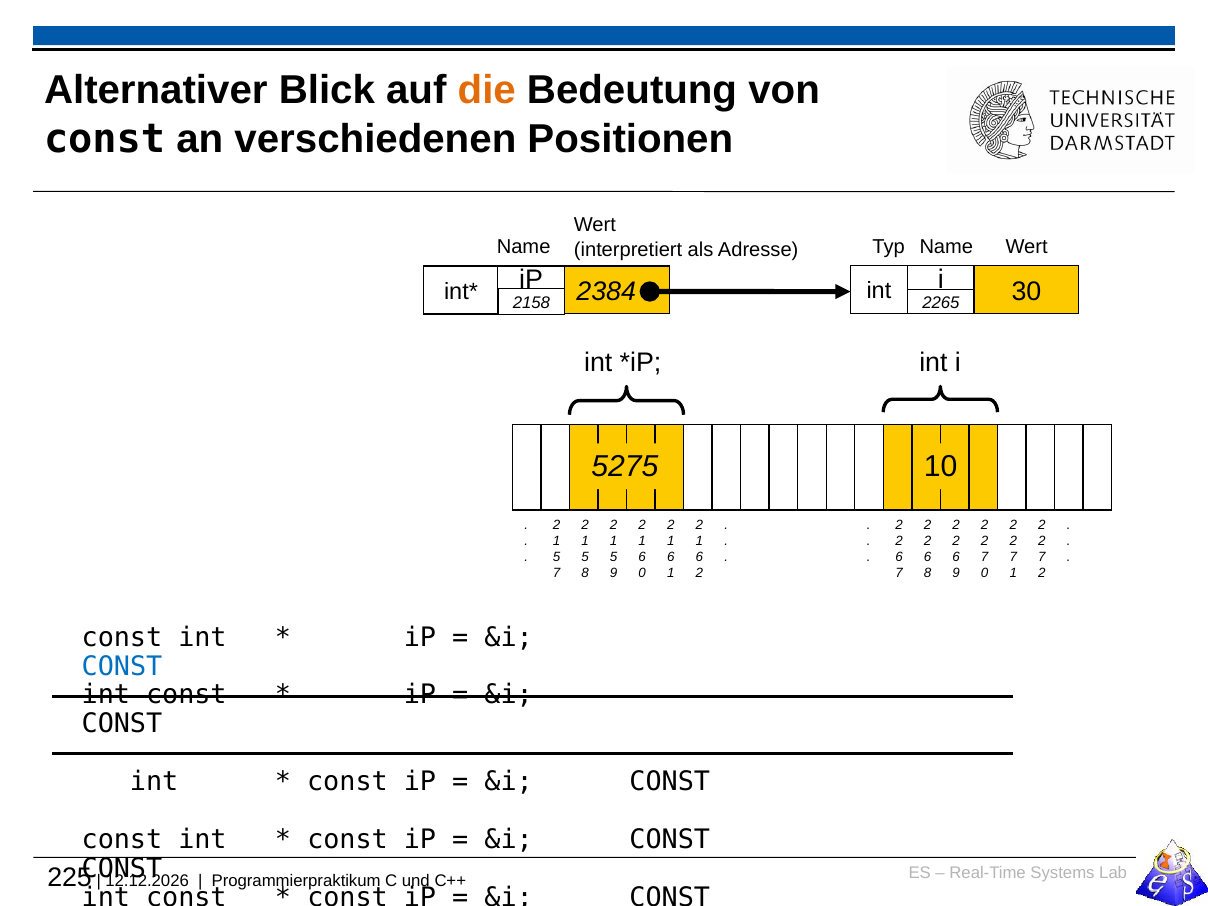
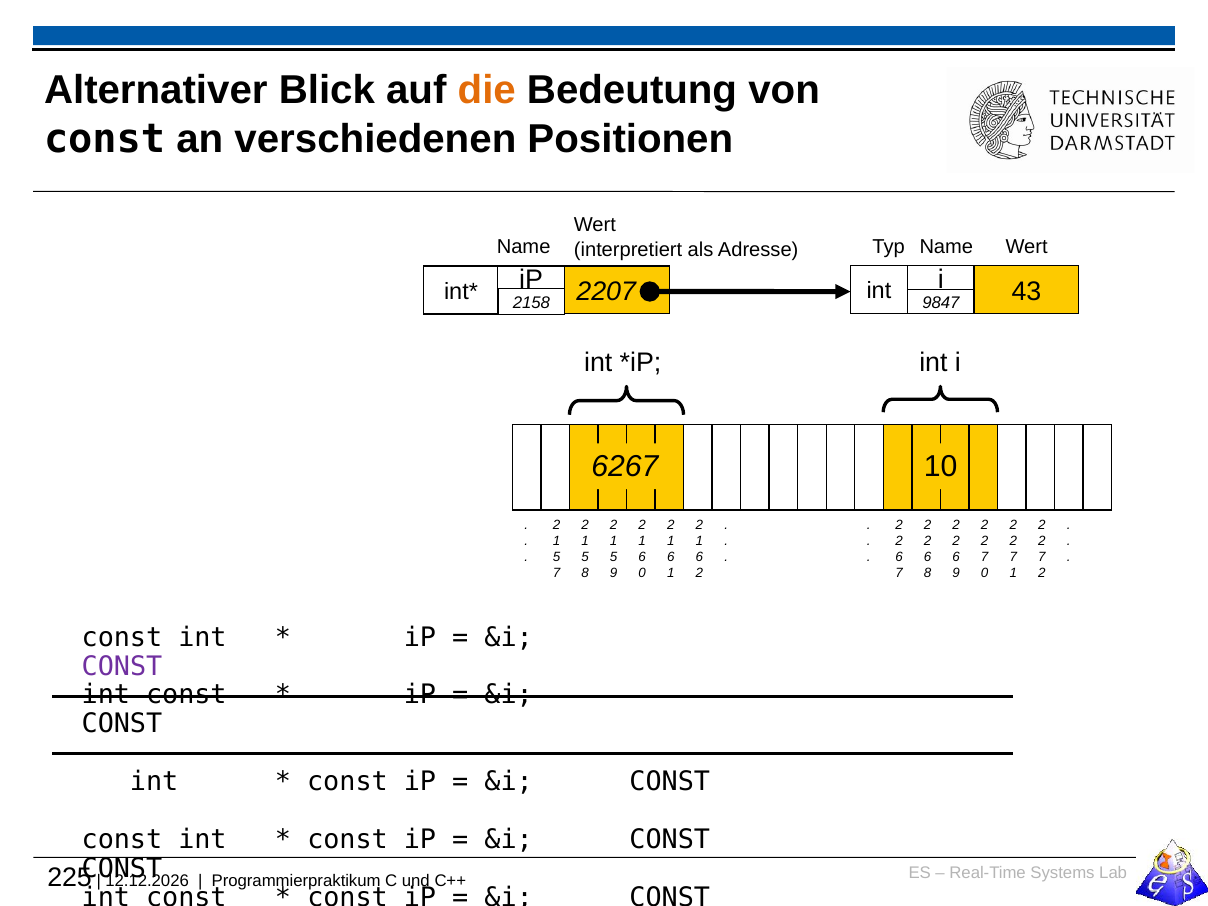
2384: 2384 -> 2207 (606, 291)
2265: 2265 -> 9847 (941, 303)
30: 30 -> 43 (1026, 291)
5275: 5275 -> 6267 (625, 466)
CONST colour: blue -> purple (122, 666)
